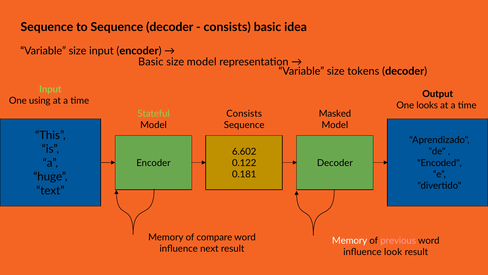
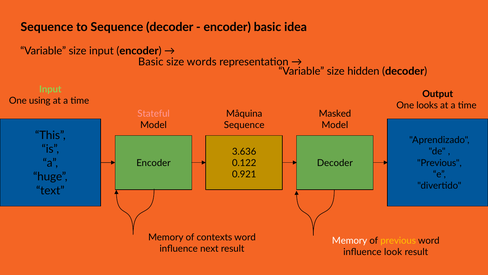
consists: consists -> encoder (227, 27)
size model: model -> words (202, 62)
tokens: tokens -> hidden (363, 71)
Stateful colour: light green -> pink (154, 114)
Consists: Consists -> Måquina (244, 114)
6.602: 6.602 -> 3.636 (244, 151)
Encoded: Encoded -> Previous (439, 163)
0.181: 0.181 -> 0.921 (244, 174)
compare: compare -> contexts (214, 237)
previous colour: pink -> yellow (398, 240)
